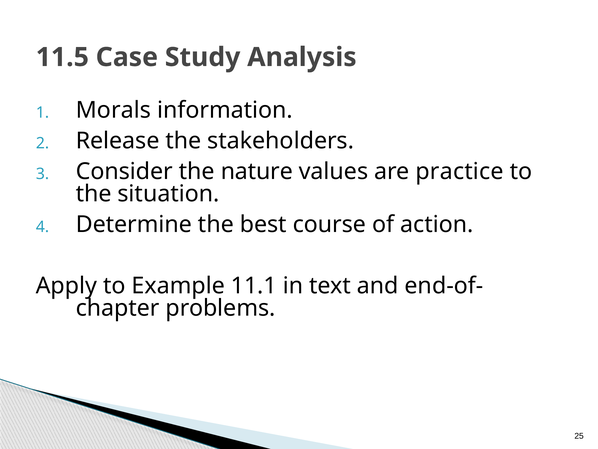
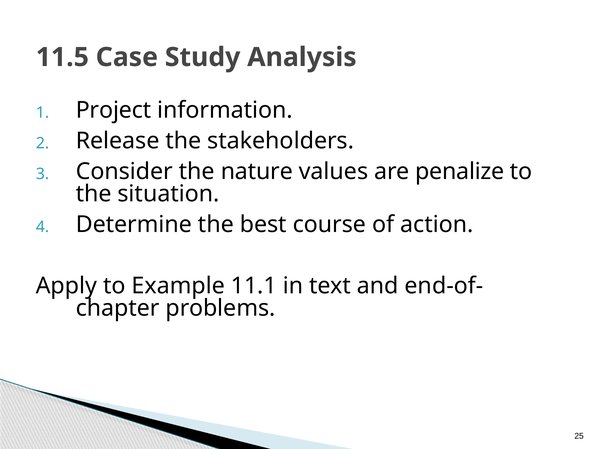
Morals: Morals -> Project (113, 110)
practice: practice -> penalize (460, 171)
